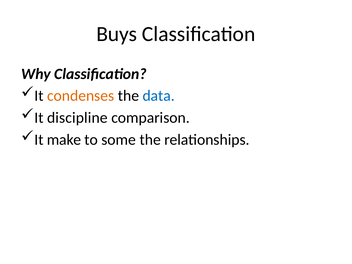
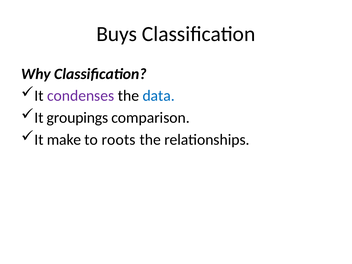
condenses colour: orange -> purple (81, 96)
discipline: discipline -> groupings (77, 118)
some: some -> roots (119, 140)
